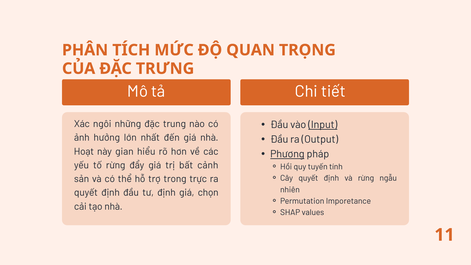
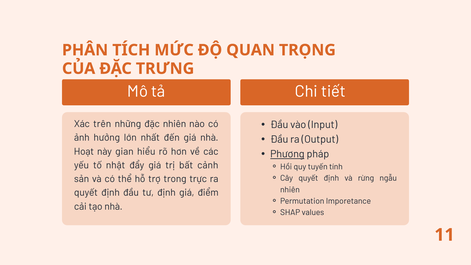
Input underline: present -> none (323, 125)
ngôi: ngôi -> trên (102, 124)
đặc trung: trung -> nhiên (175, 124)
tố rừng: rừng -> nhật (116, 165)
chọn: chọn -> điểm (208, 193)
